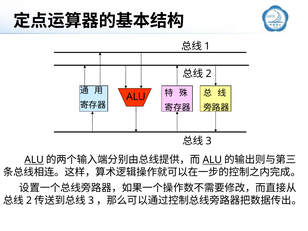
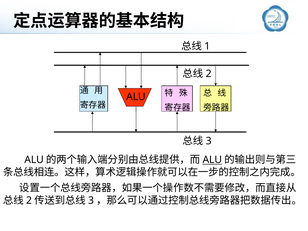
ALU underline: present -> none (34, 160)
